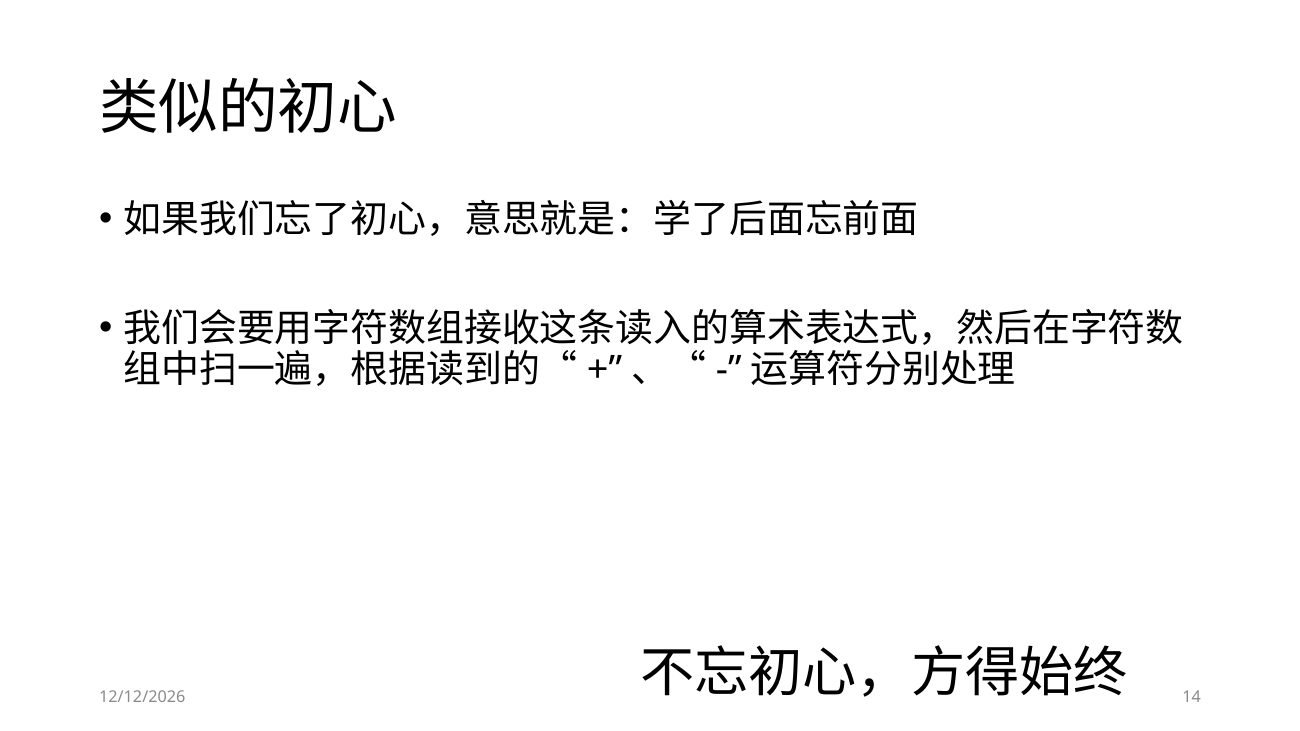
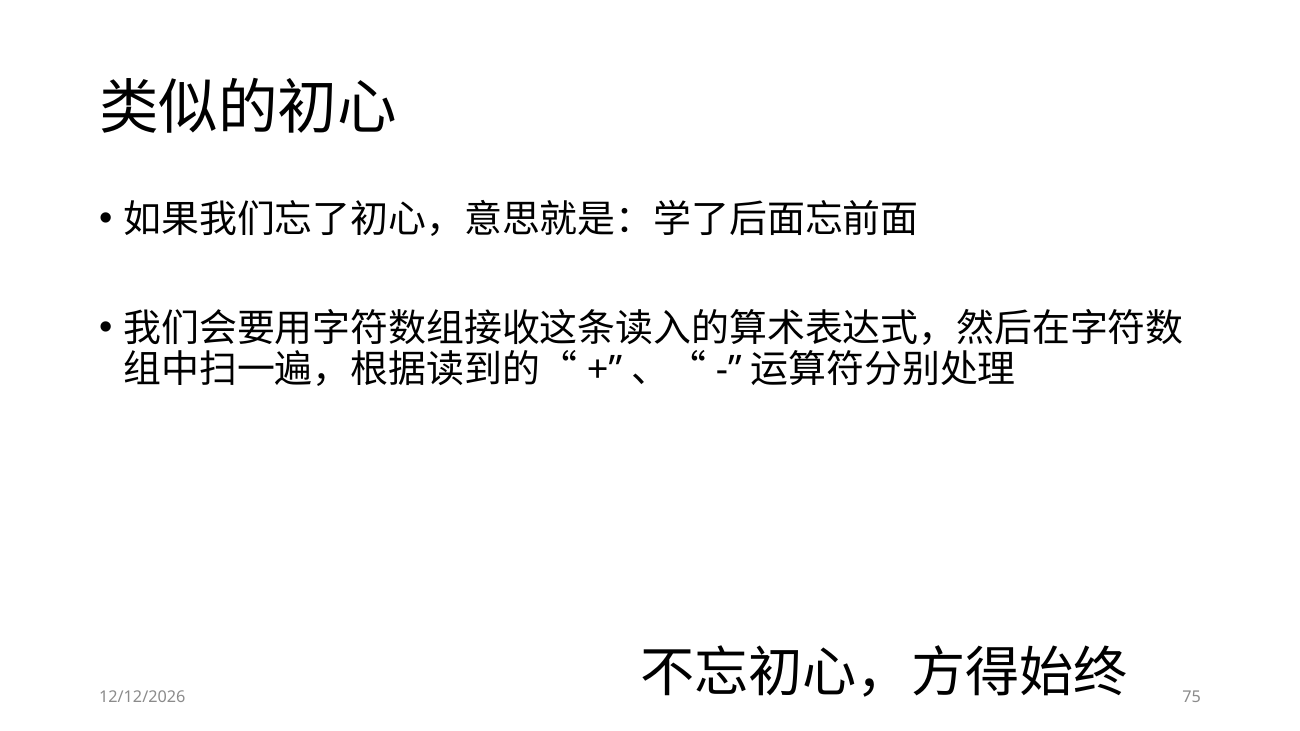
14: 14 -> 75 (1192, 697)
